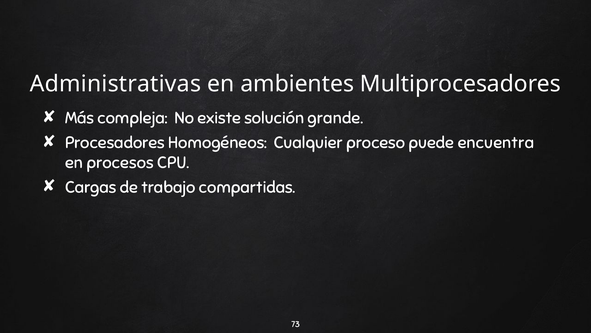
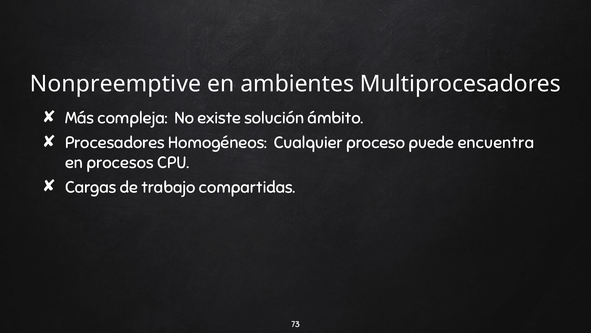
Administrativas: Administrativas -> Nonpreemptive (116, 84)
grande: grande -> ámbito (335, 118)
